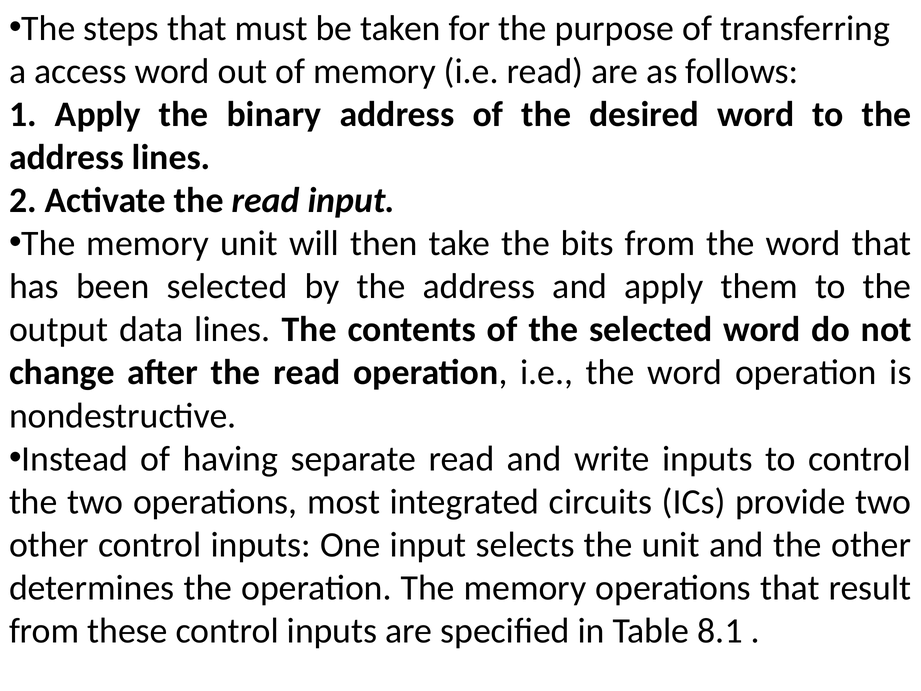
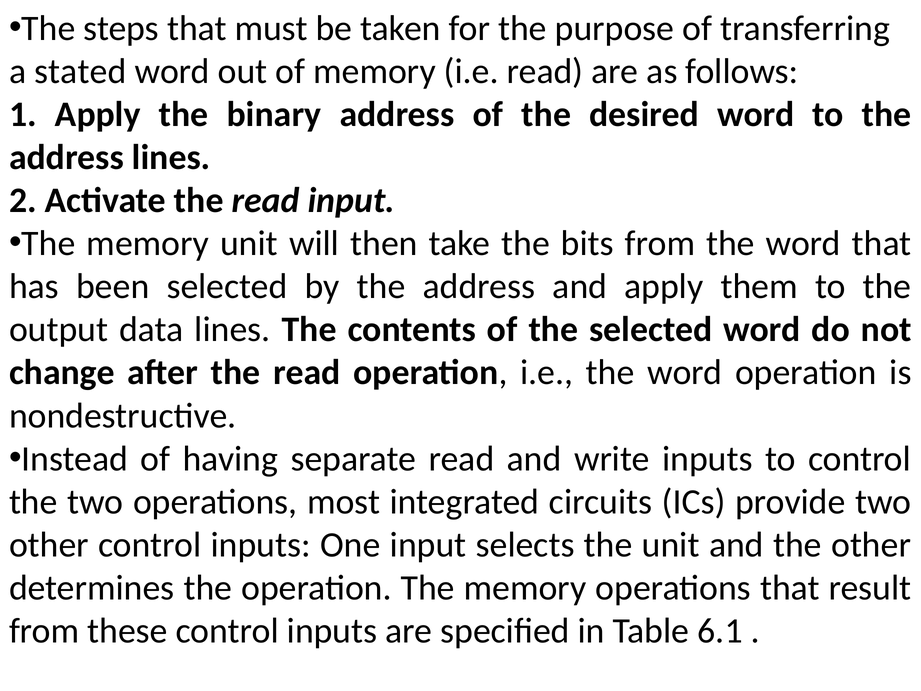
access: access -> stated (80, 72)
8.1: 8.1 -> 6.1 (720, 631)
